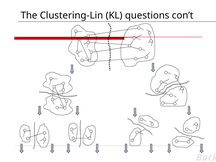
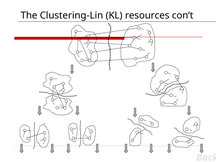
questions: questions -> resources (147, 15)
